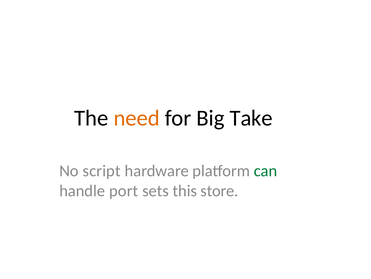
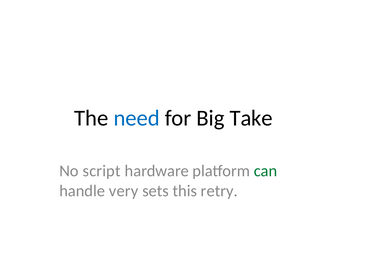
need colour: orange -> blue (137, 118)
port: port -> very (124, 190)
store: store -> retry (219, 190)
